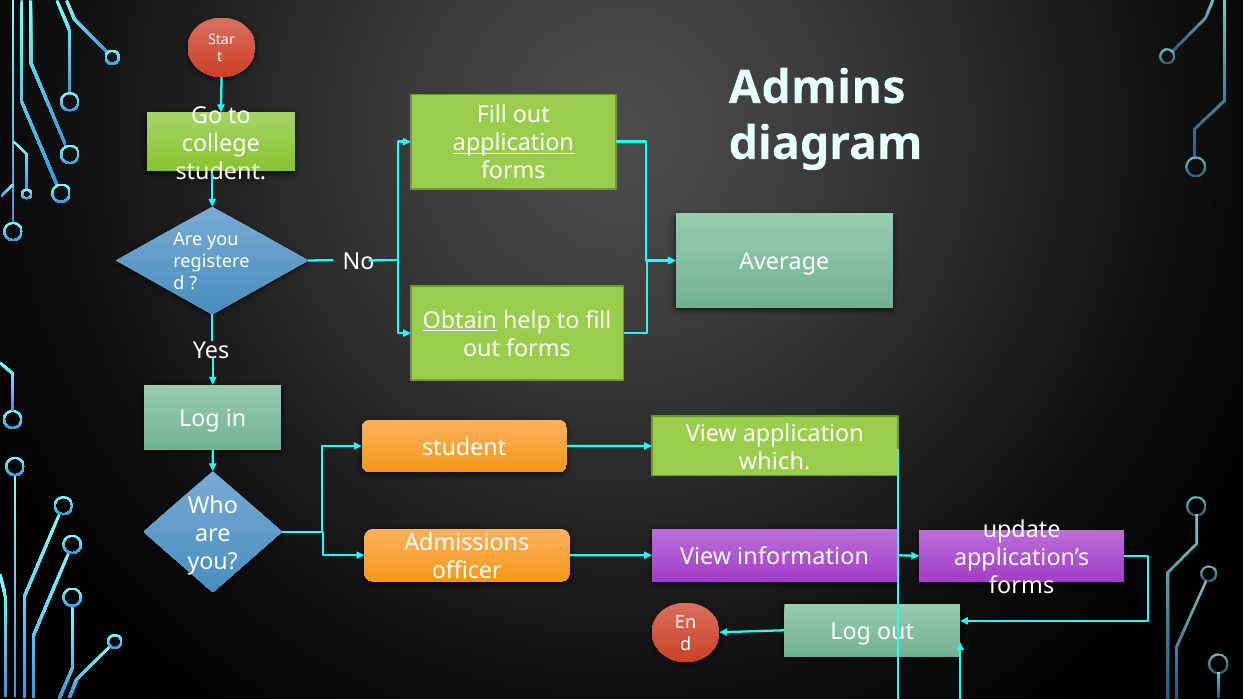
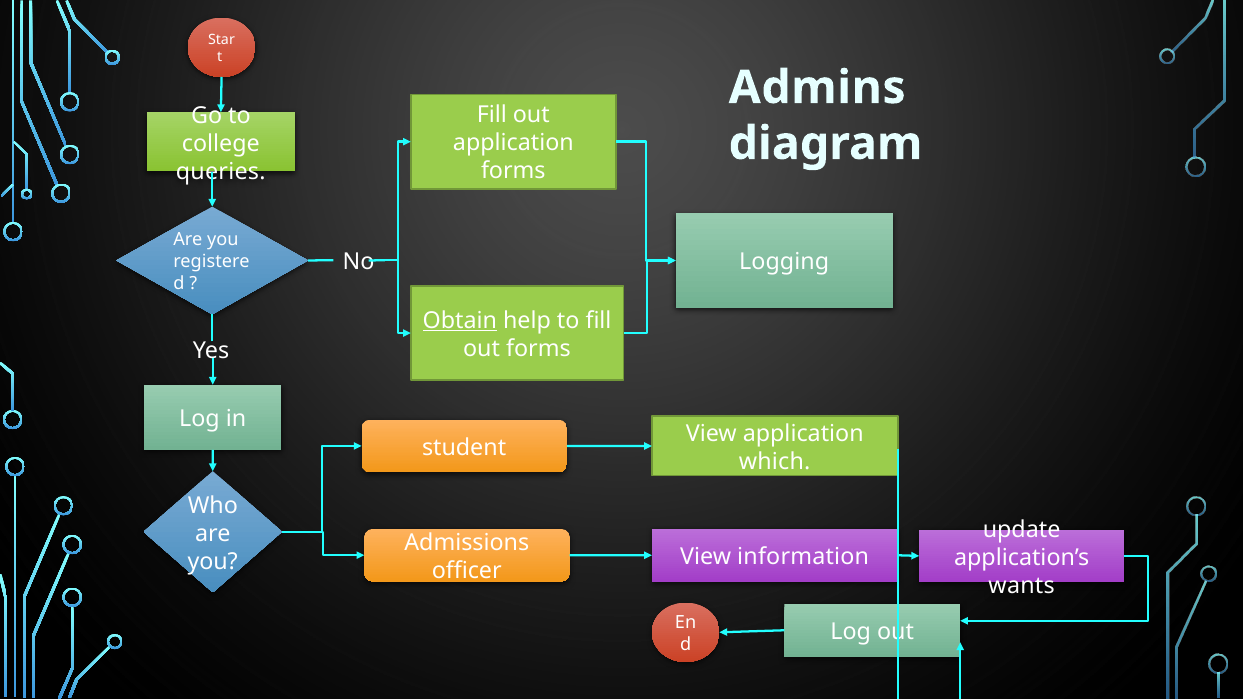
application underline: present -> none (513, 143)
student: student -> queries (221, 171)
Average: Average -> Logging (784, 262)
forms: forms -> wants (1022, 586)
